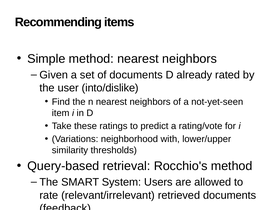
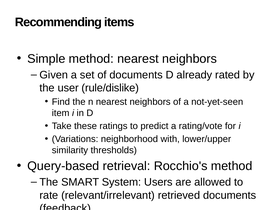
into/dislike: into/dislike -> rule/dislike (110, 88)
